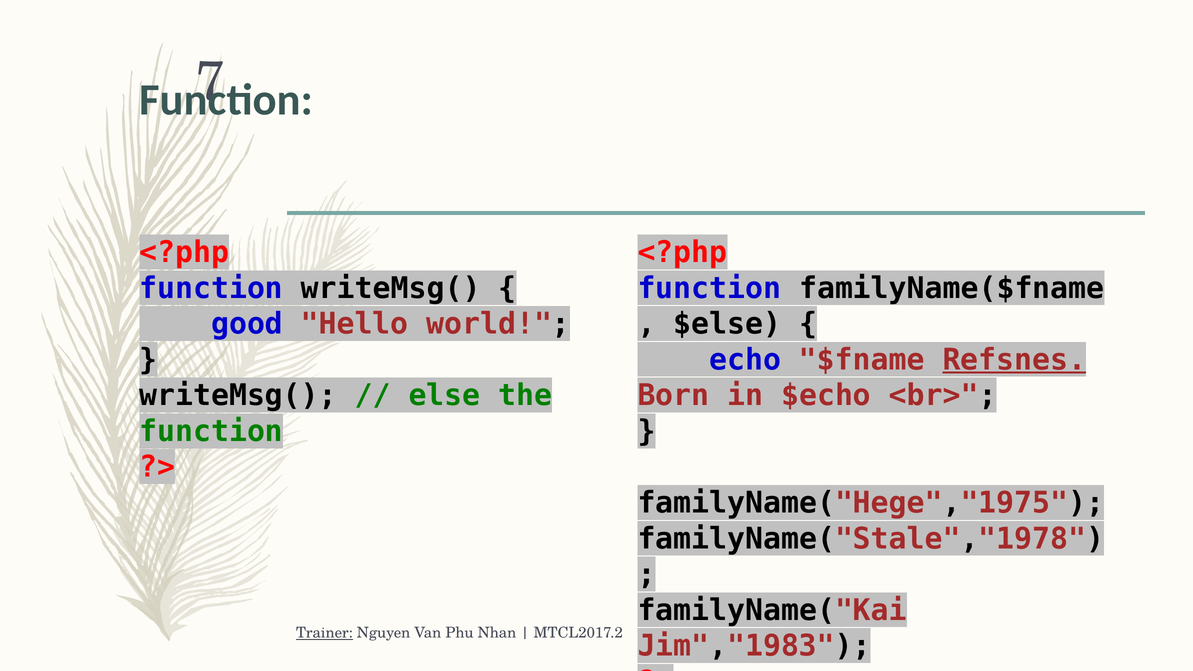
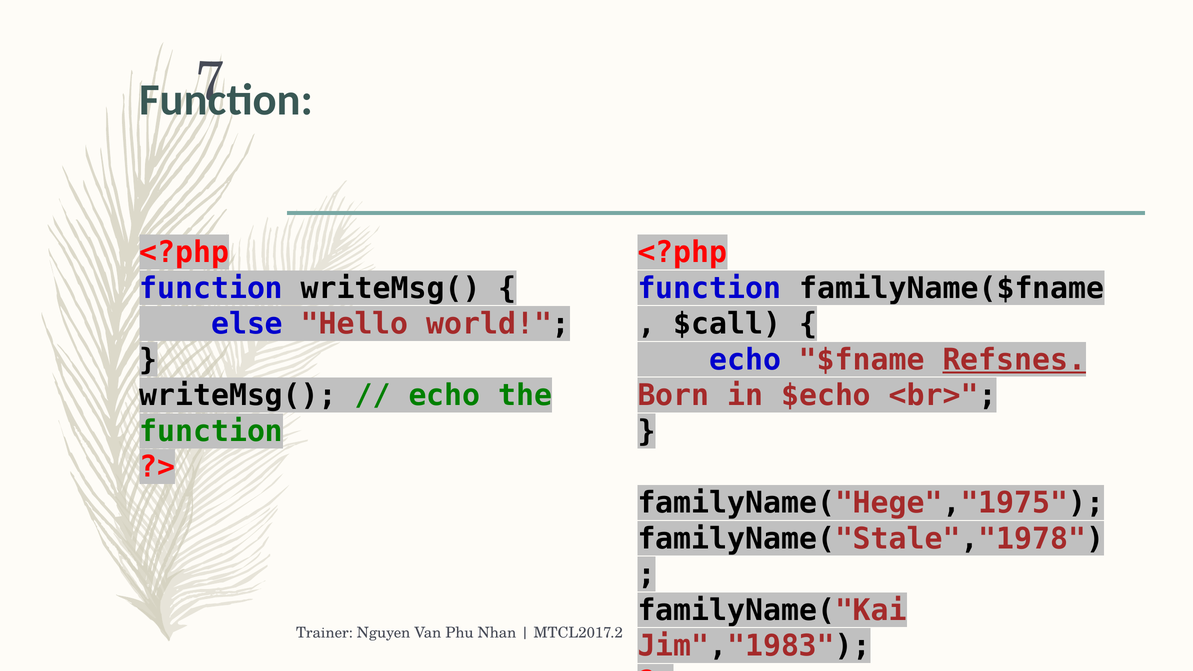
good: good -> else (247, 324)
$else: $else -> $call (727, 324)
else: else -> echo (444, 396)
Trainer underline: present -> none (324, 633)
